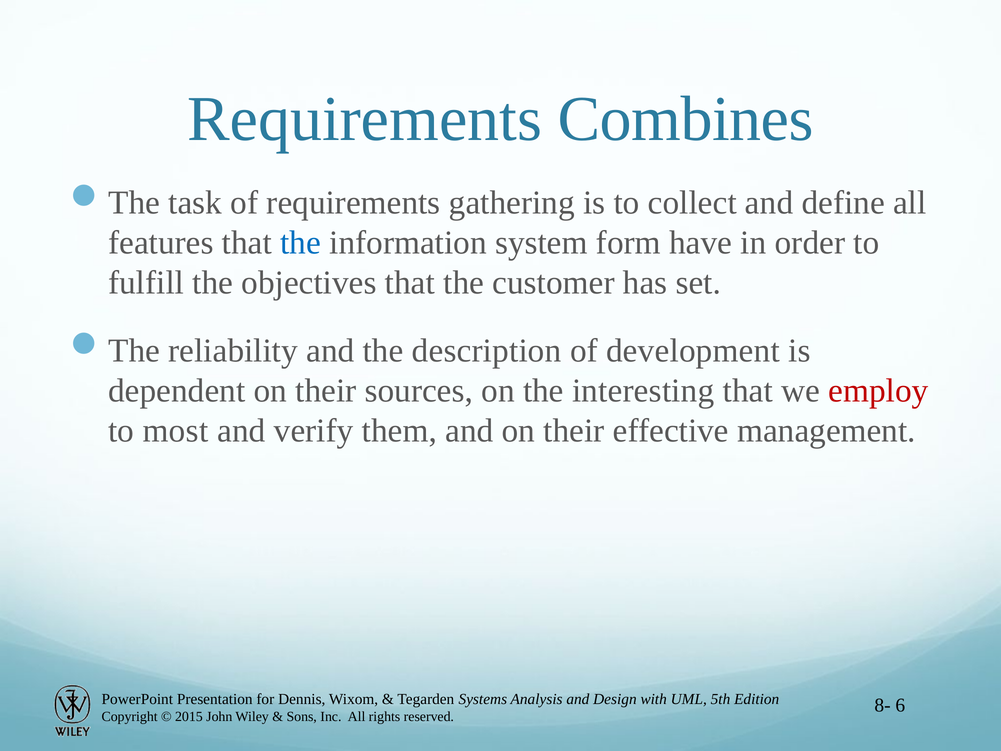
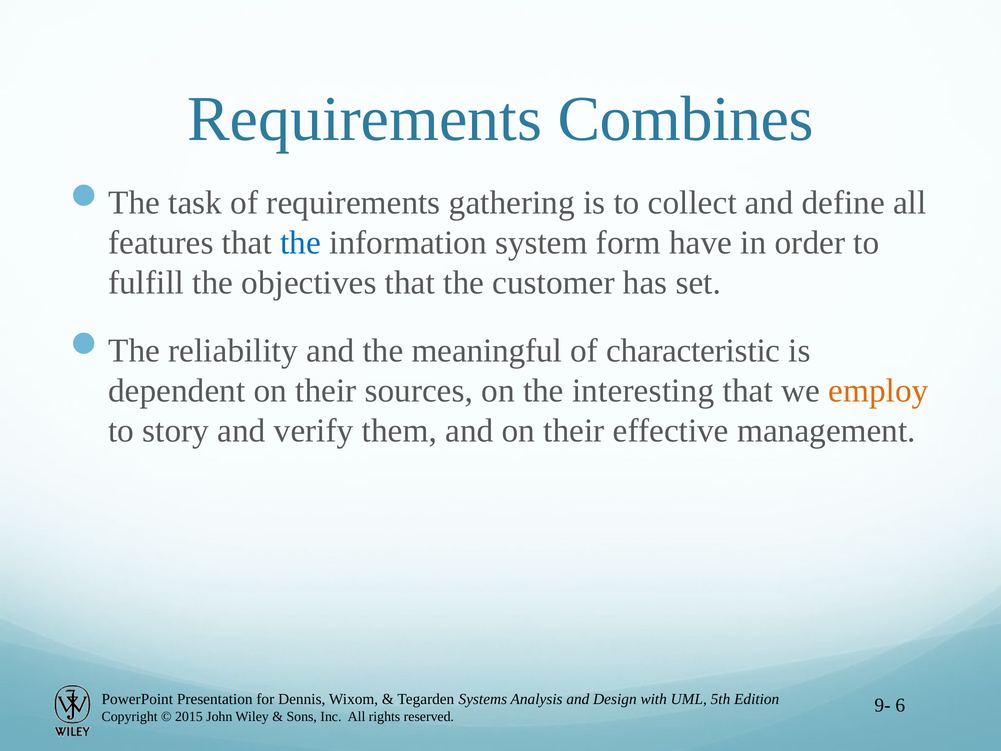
description: description -> meaningful (487, 350)
development: development -> characteristic (693, 350)
employ colour: red -> orange (878, 390)
most: most -> story (176, 430)
8-: 8- -> 9- (883, 705)
